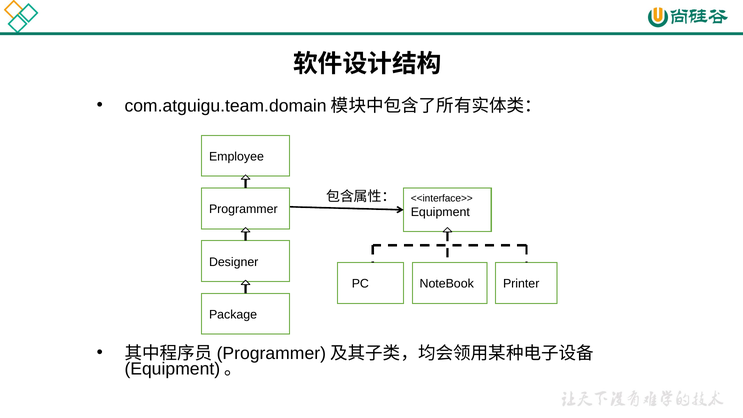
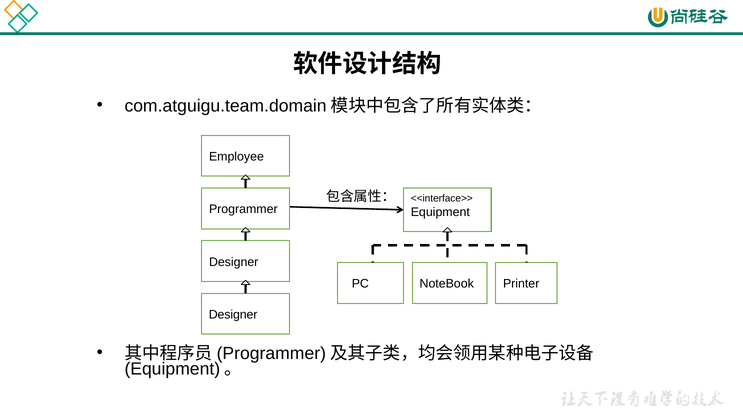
Package: Package -> Designer (233, 315)
